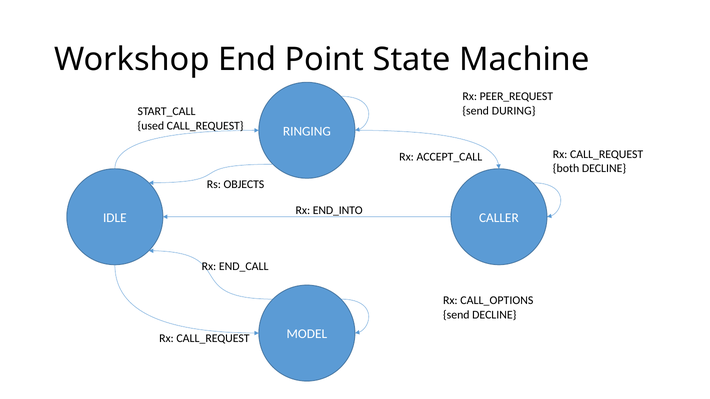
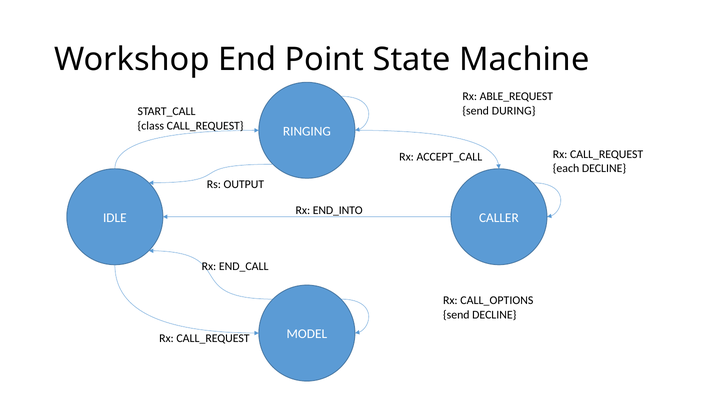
PEER_REQUEST: PEER_REQUEST -> ABLE_REQUEST (516, 97)
used: used -> class (151, 126)
both: both -> each (566, 168)
OBJECTS: OBJECTS -> OUTPUT (244, 185)
